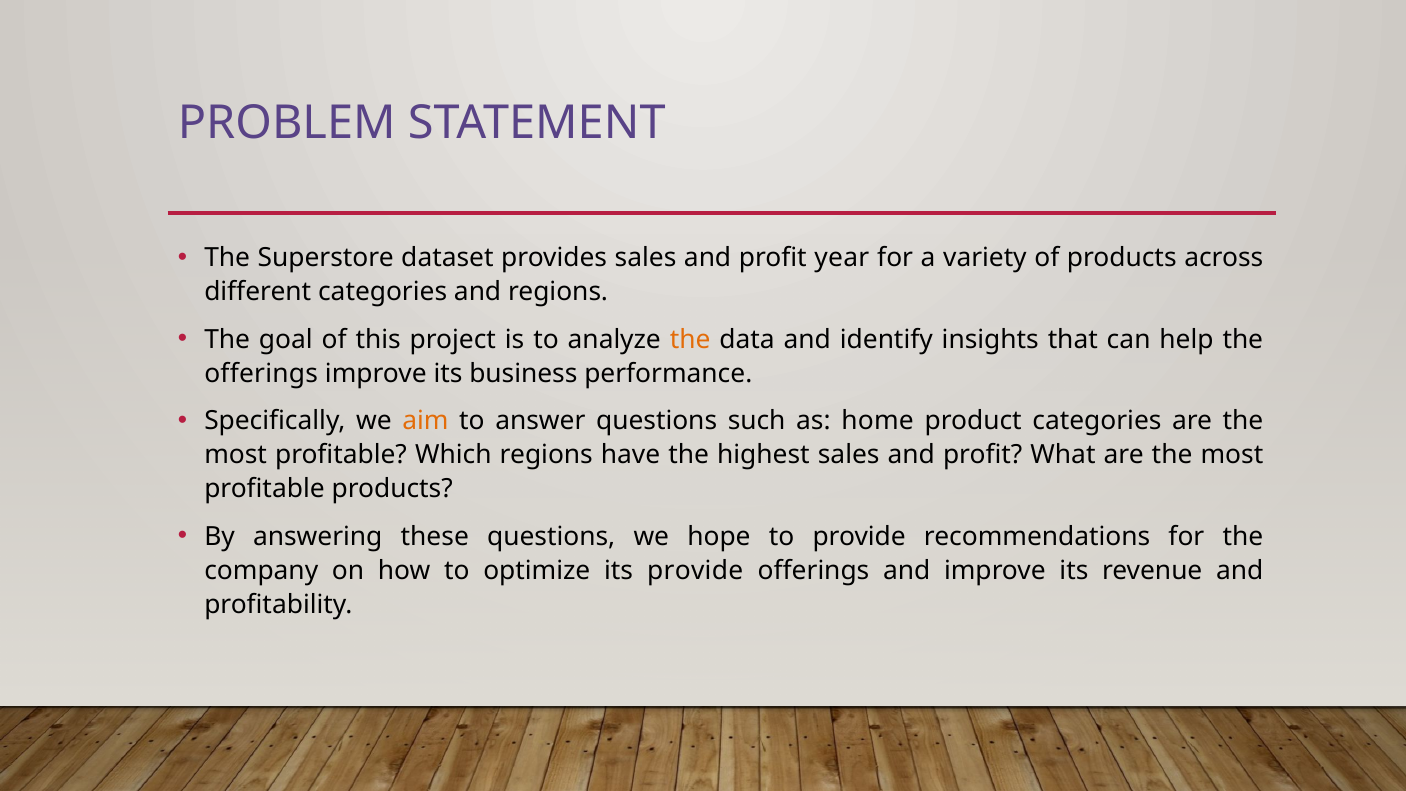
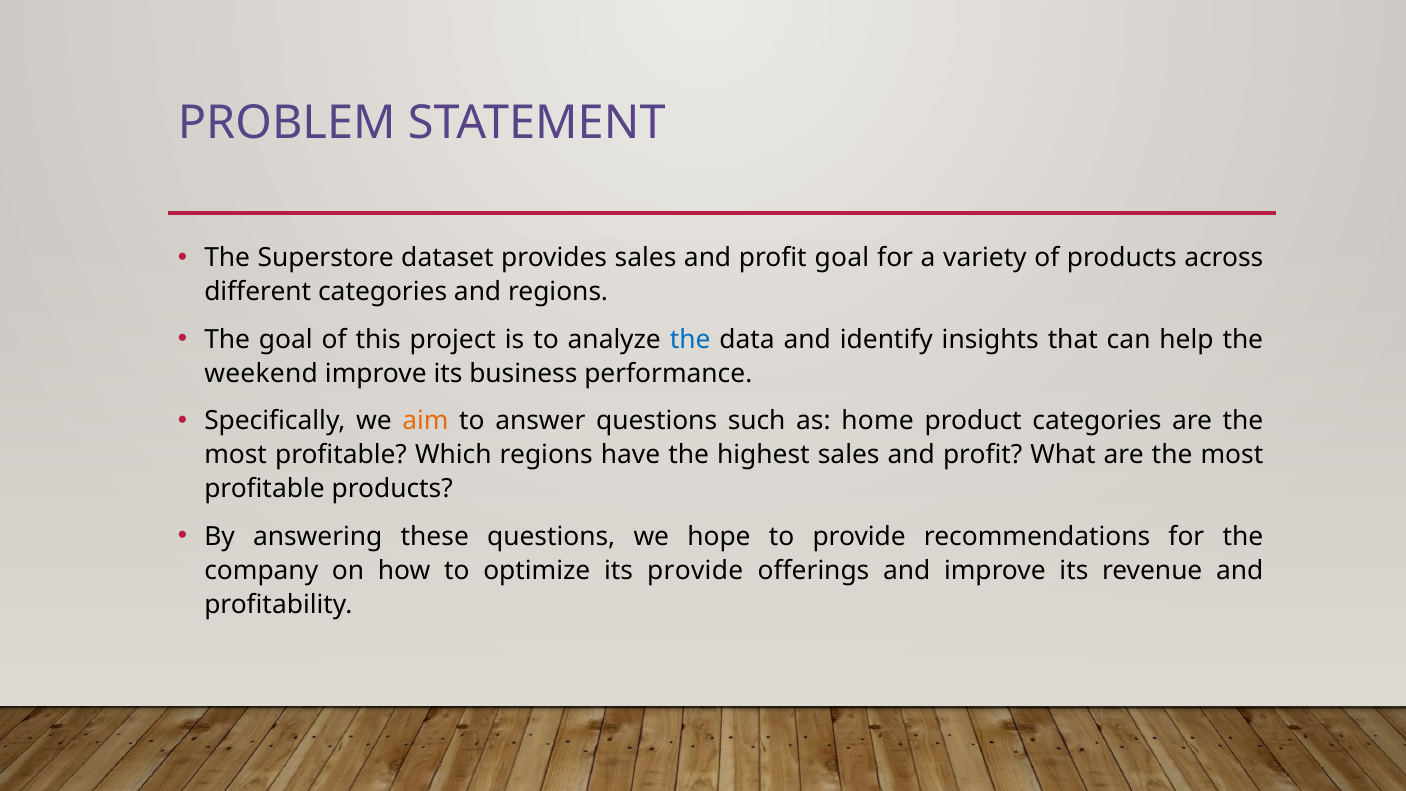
profit year: year -> goal (842, 258)
the colour: orange -> blue (690, 339)
offerings: offerings -> weekend (261, 373)
